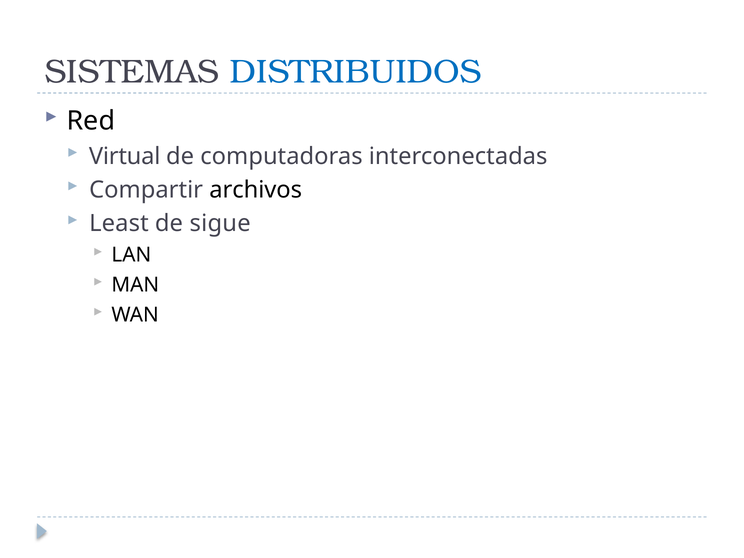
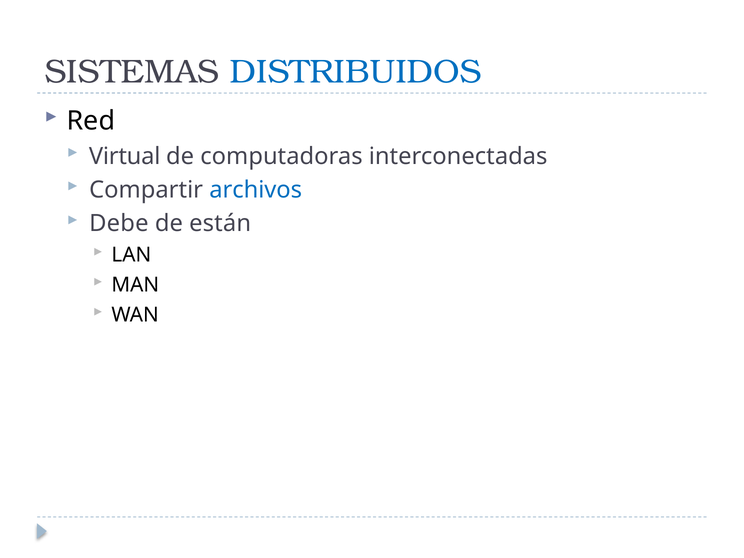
archivos colour: black -> blue (256, 190)
Least: Least -> Debe (119, 223)
sigue: sigue -> están (220, 223)
